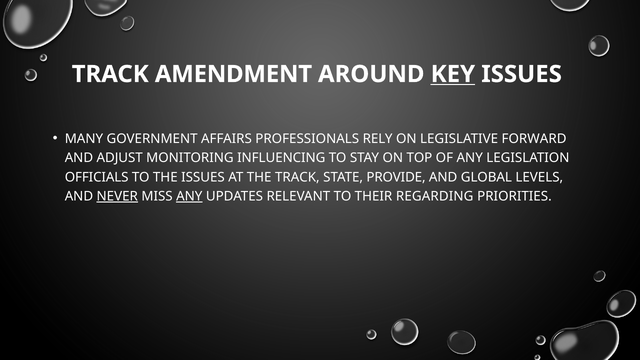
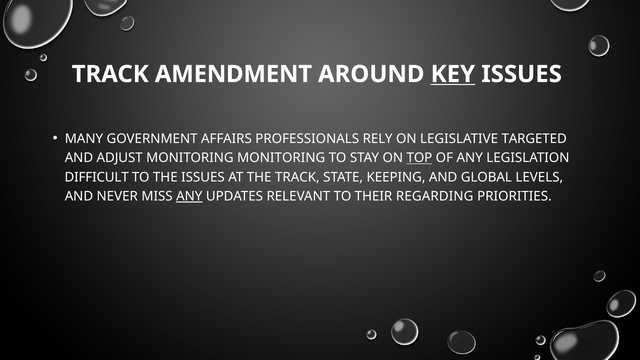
FORWARD: FORWARD -> TARGETED (534, 139)
MONITORING INFLUENCING: INFLUENCING -> MONITORING (281, 158)
TOP underline: none -> present (419, 158)
OFFICIALS: OFFICIALS -> DIFFICULT (97, 177)
PROVIDE: PROVIDE -> KEEPING (396, 177)
NEVER underline: present -> none (117, 196)
